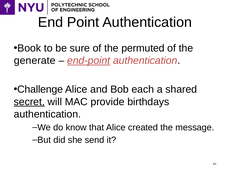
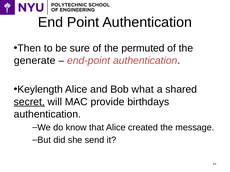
Book: Book -> Then (29, 48)
end-point underline: present -> none (89, 61)
Challenge: Challenge -> Keylength (40, 90)
each: each -> what (143, 90)
